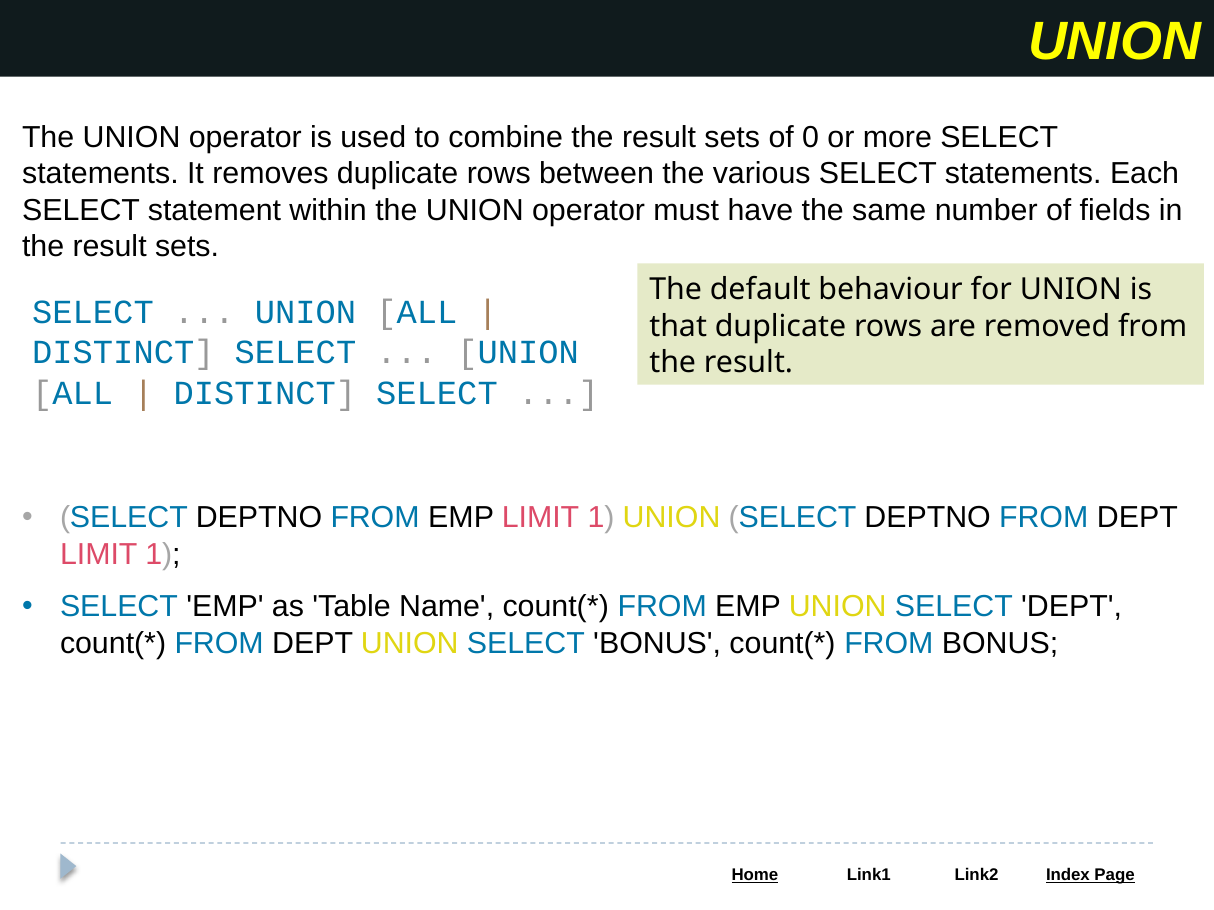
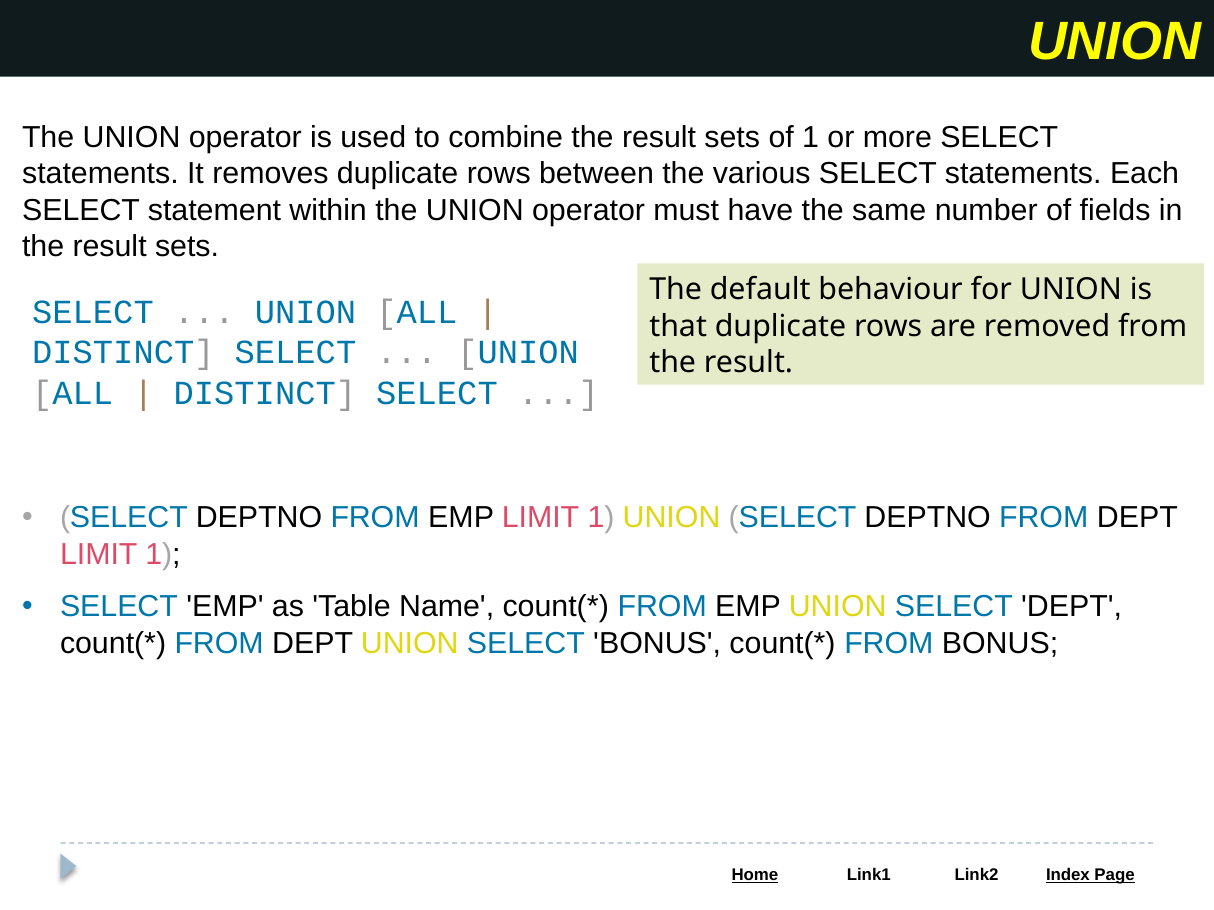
of 0: 0 -> 1 (811, 138)
